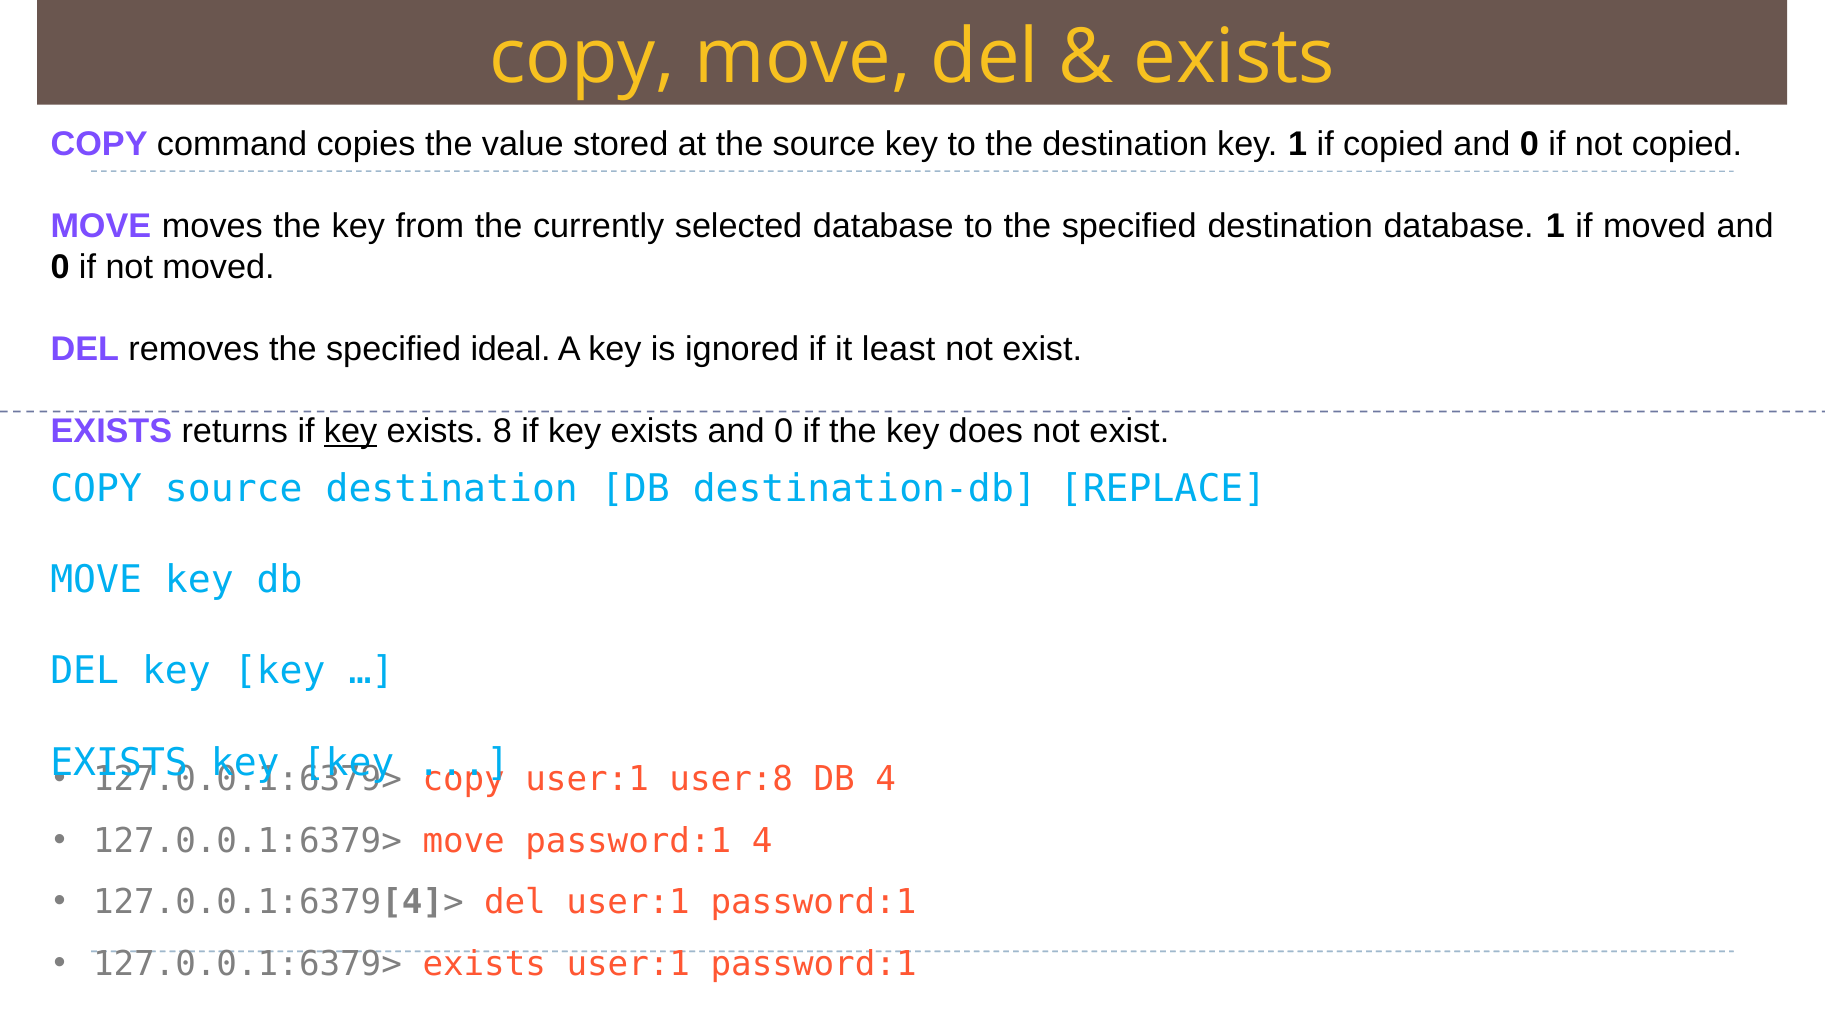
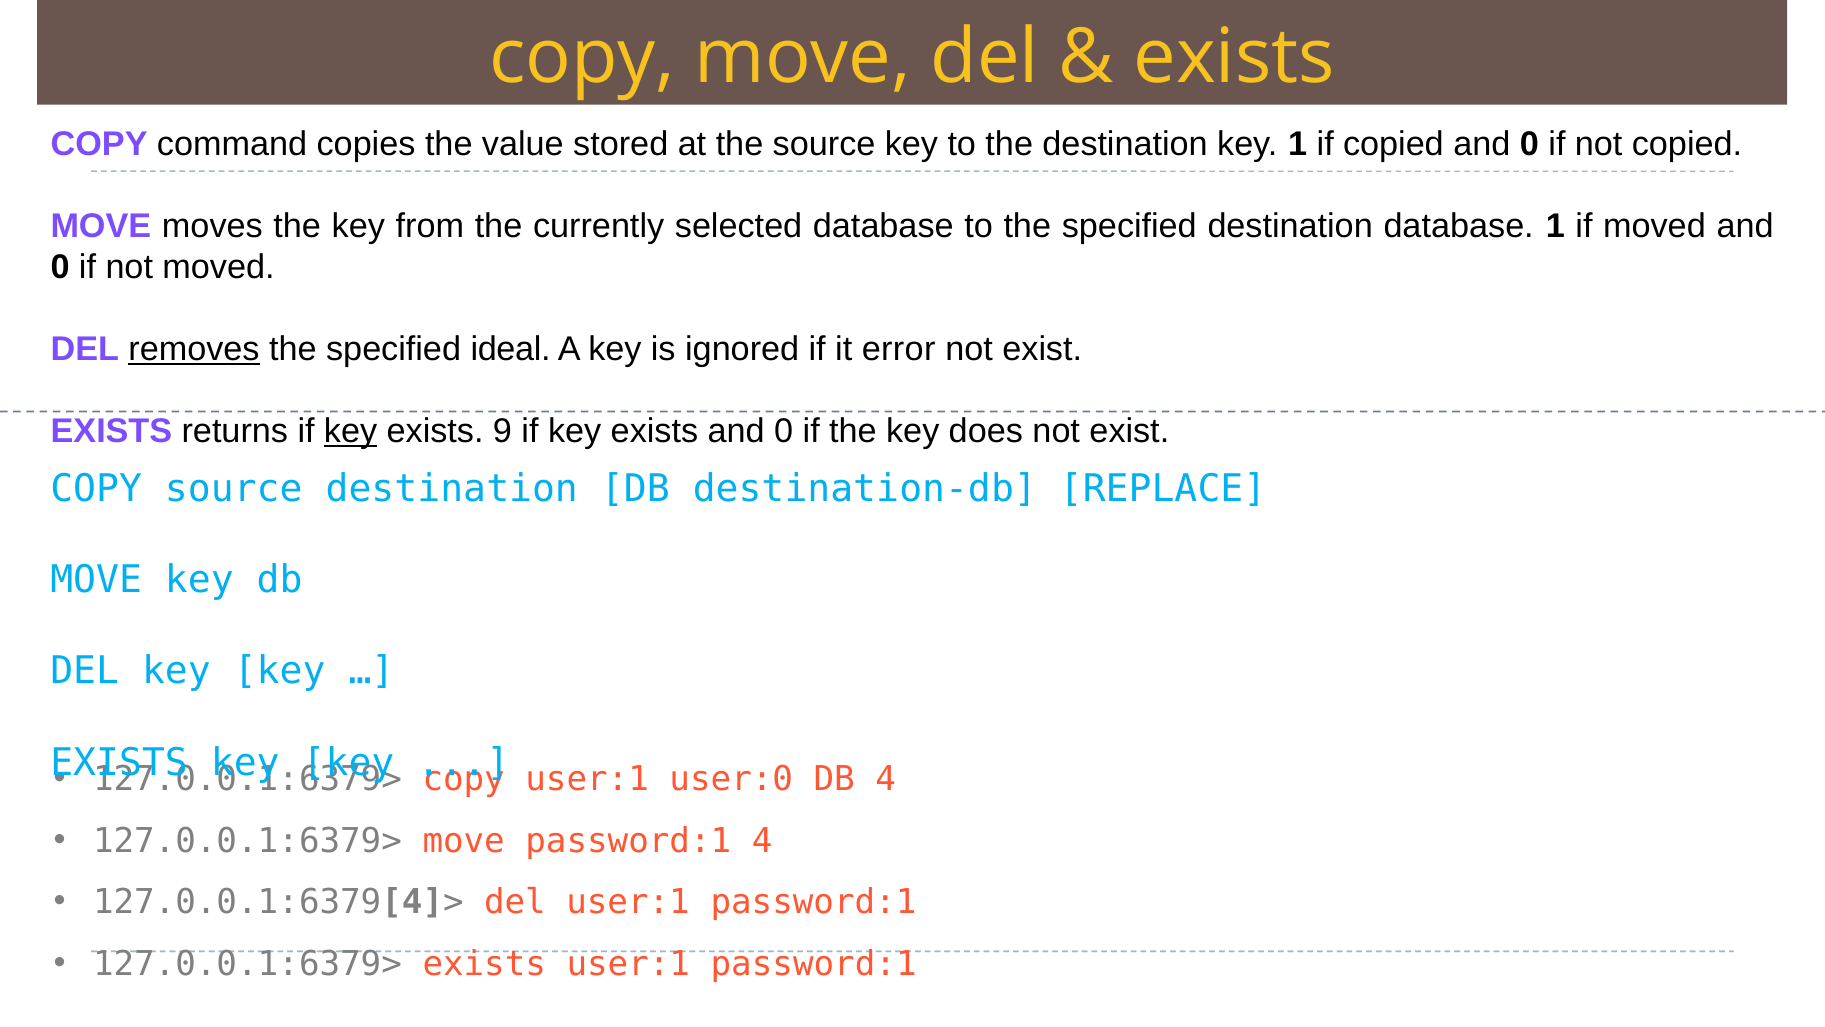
removes underline: none -> present (194, 349)
least: least -> error (899, 349)
8: 8 -> 9 (502, 431)
user:8: user:8 -> user:0 (731, 779)
